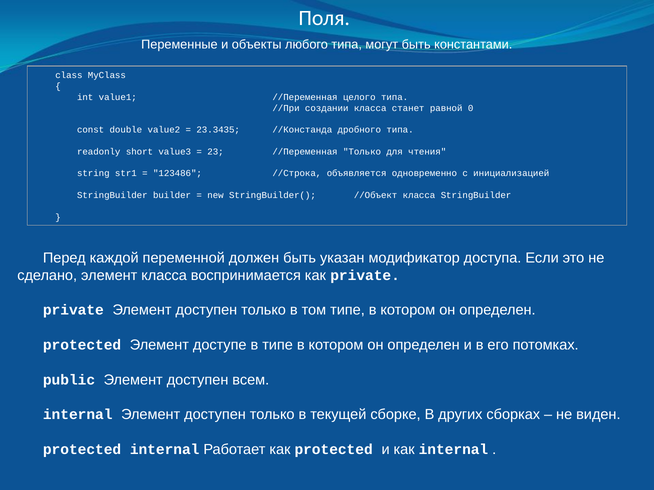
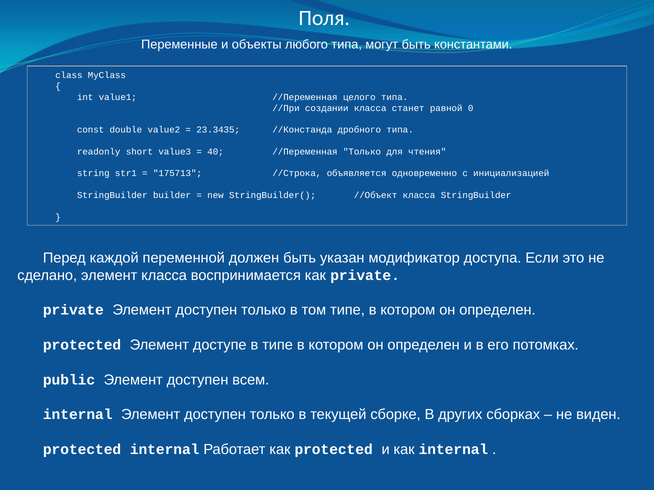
23: 23 -> 40 (215, 152)
123486: 123486 -> 175713 (177, 174)
